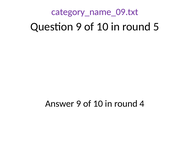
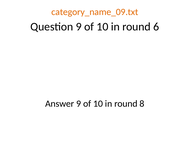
category_name_09.txt colour: purple -> orange (95, 12)
5: 5 -> 6 (156, 27)
4: 4 -> 8 (142, 104)
